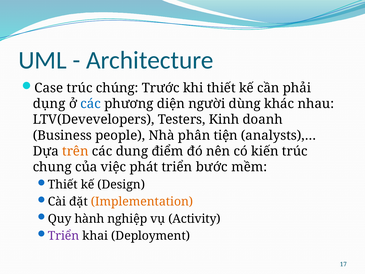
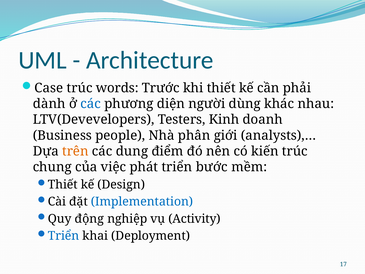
chúng: chúng -> words (117, 88)
dụng: dụng -> dành (49, 104)
tiện: tiện -> giới (226, 135)
Implementation colour: orange -> blue (142, 202)
hành: hành -> động (89, 219)
Triển colour: purple -> blue (64, 236)
